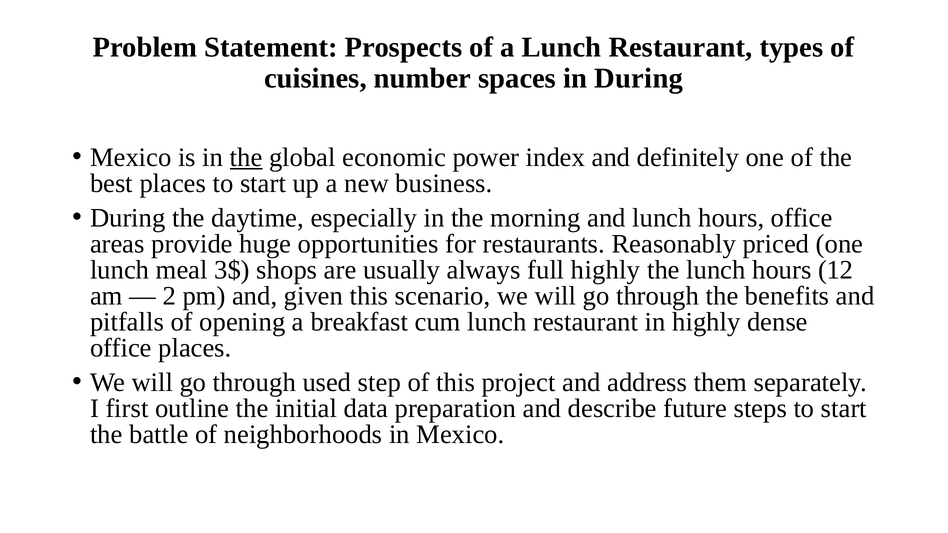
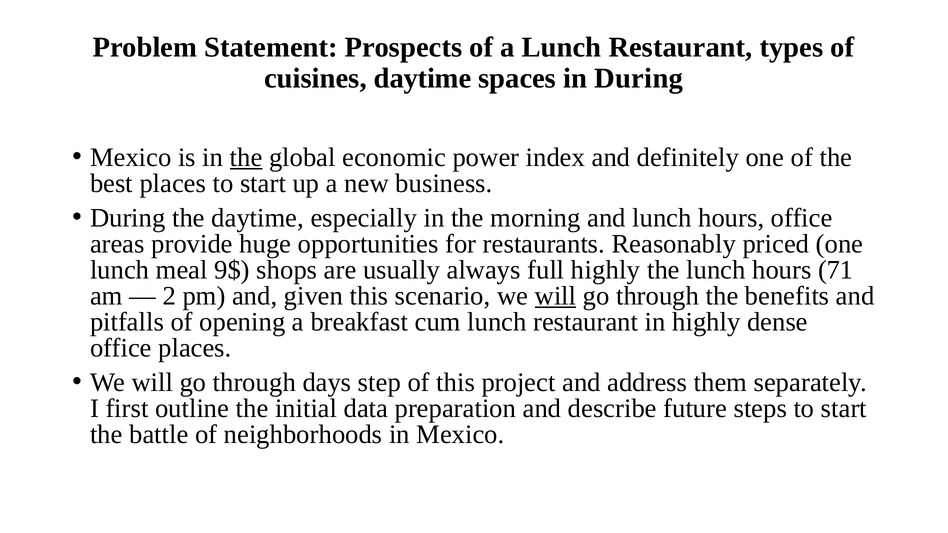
cuisines number: number -> daytime (423, 78)
3$: 3$ -> 9$ (232, 270)
12: 12 -> 71 (836, 270)
will underline: none -> present (555, 296)
used: used -> days (327, 383)
